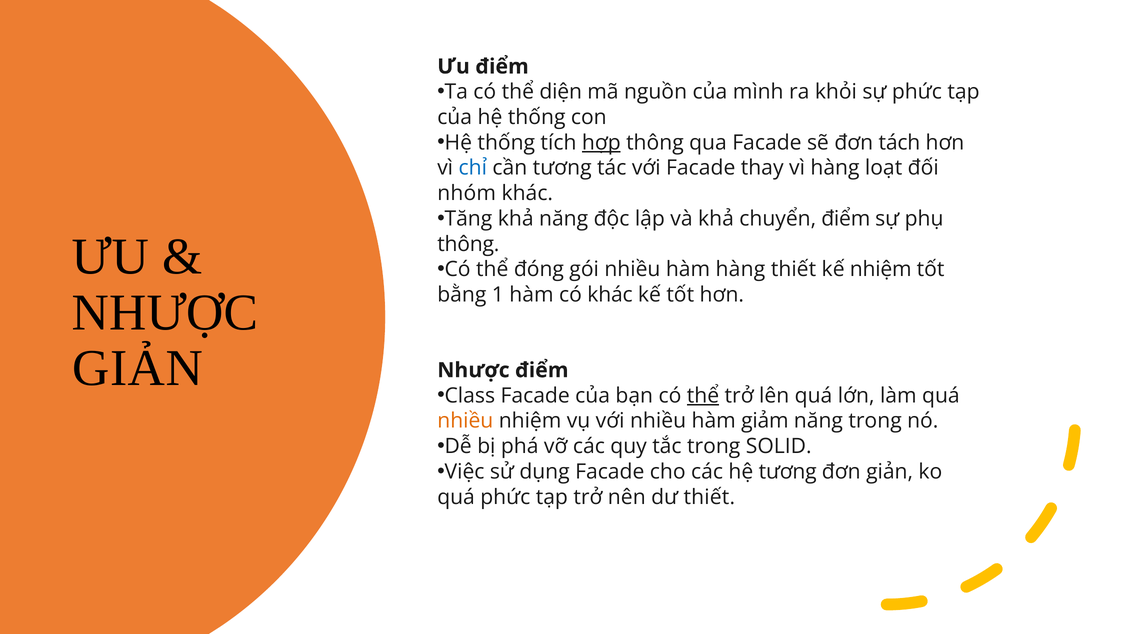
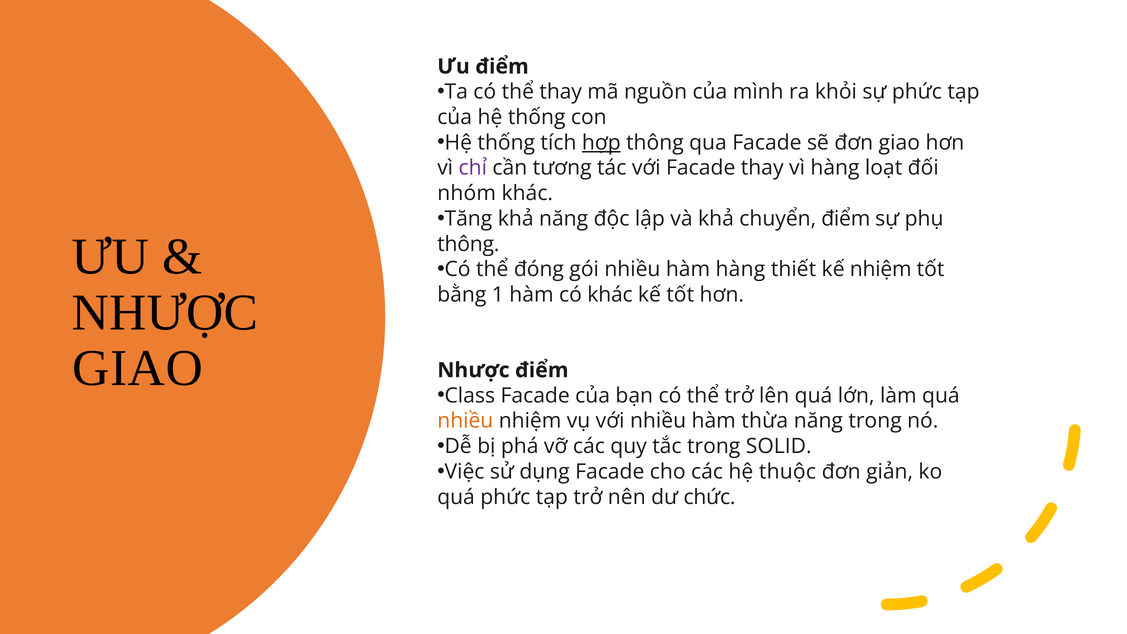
thể diện: diện -> thay (561, 92)
đơn tách: tách -> giao (899, 143)
chỉ colour: blue -> purple (473, 168)
GIẢN: GIẢN -> GIAO (138, 368)
thể underline: present -> none (703, 396)
giảm: giảm -> thừa (765, 421)
hệ tương: tương -> thuộc (787, 472)
dư thiết: thiết -> chức (709, 497)
